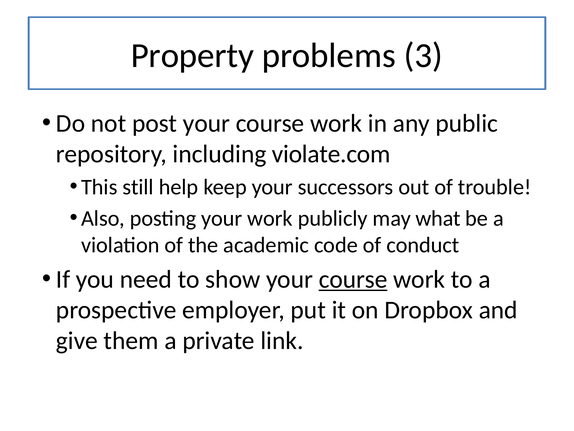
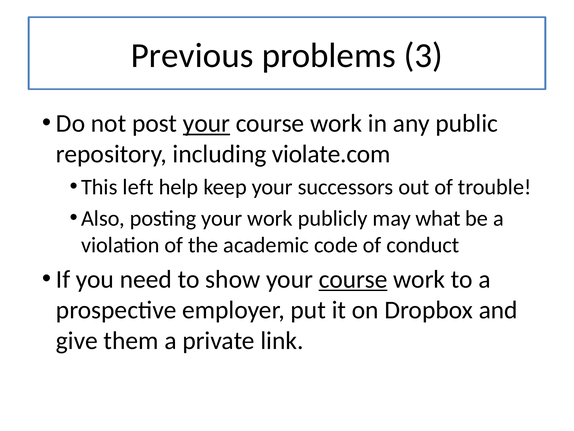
Property: Property -> Previous (192, 56)
your underline: none -> present (206, 123)
still: still -> left (138, 187)
